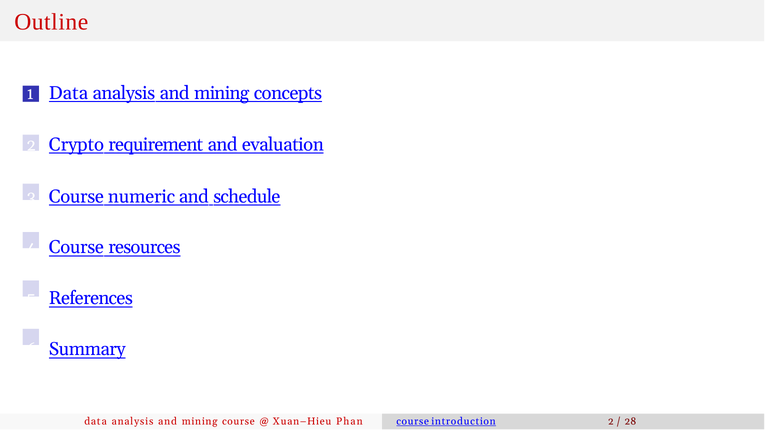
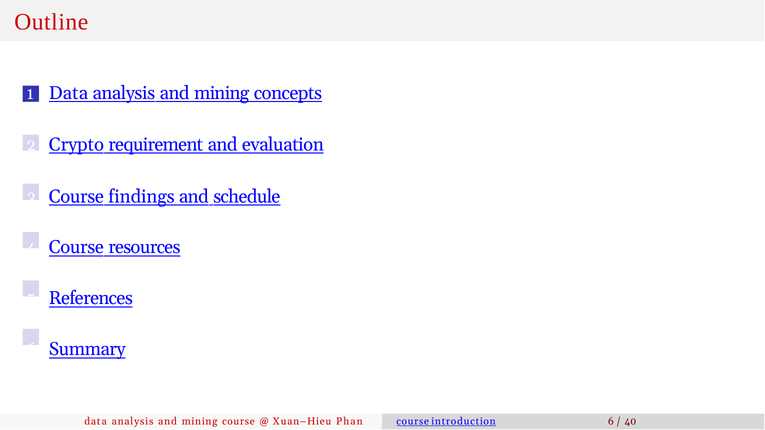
numeric: numeric -> findings (141, 197)
introduction 2: 2 -> 6 (611, 422)
28: 28 -> 40 (631, 422)
